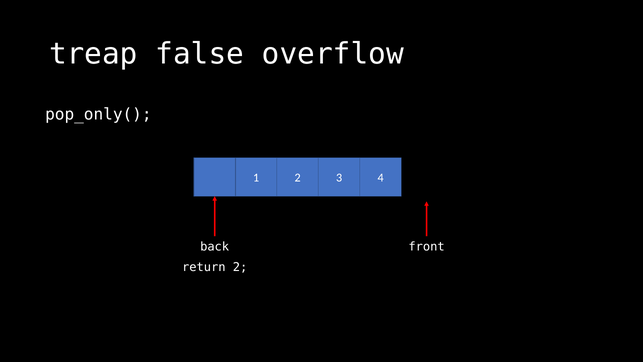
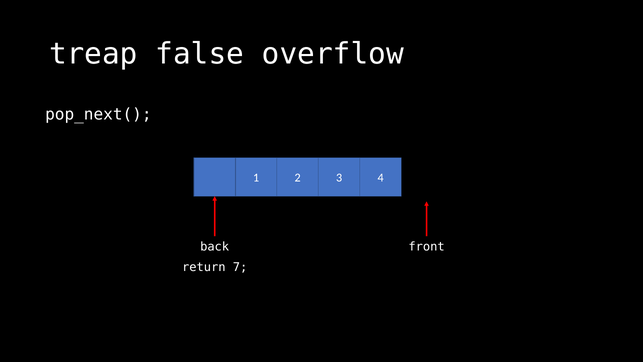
pop_only(: pop_only( -> pop_next( (98, 115)
return 2: 2 -> 7 (240, 267)
